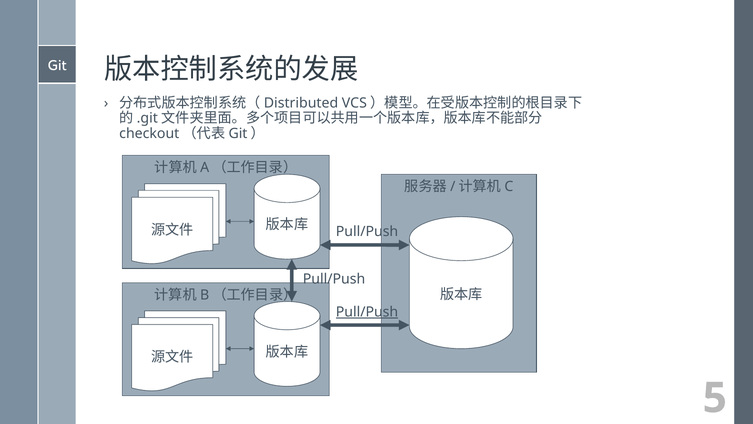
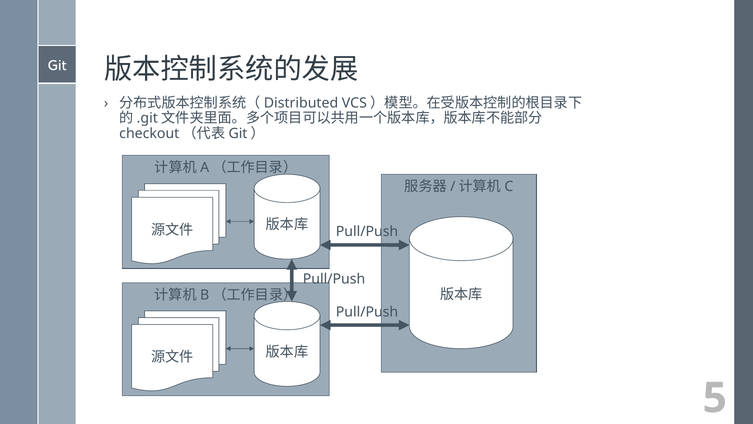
Pull/Push underline: present -> none (367, 312)
